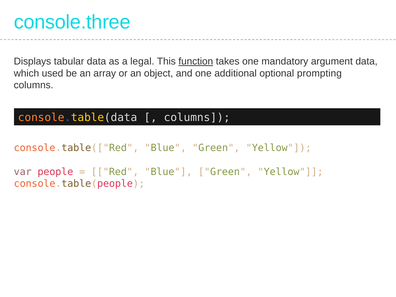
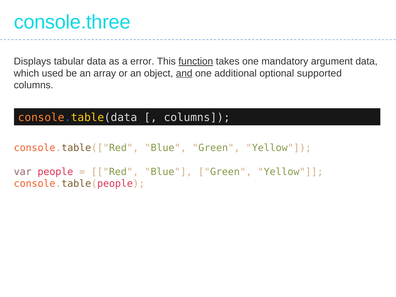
legal: legal -> error (142, 61)
and underline: none -> present (184, 73)
prompting: prompting -> supported (319, 73)
